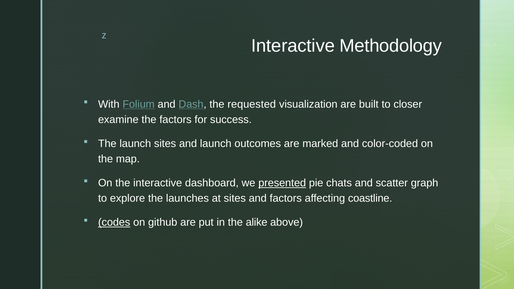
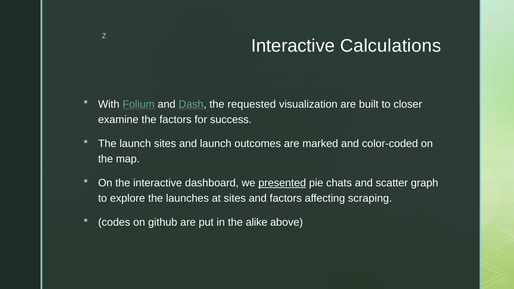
Methodology: Methodology -> Calculations (391, 46)
coastline: coastline -> scraping (370, 199)
codes underline: present -> none (114, 223)
